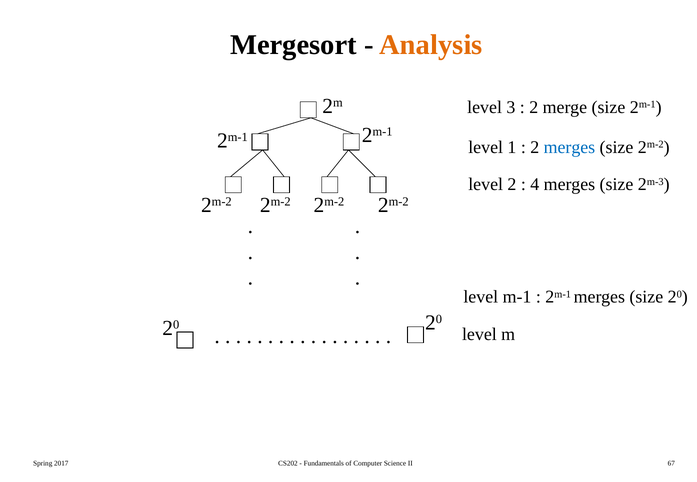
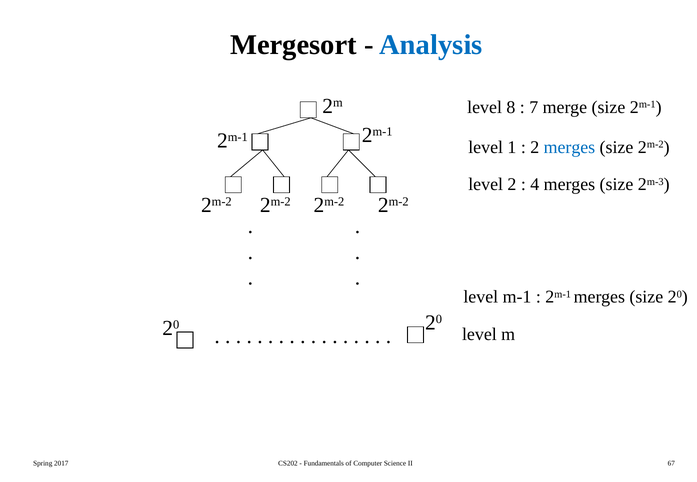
Analysis colour: orange -> blue (431, 45)
3: 3 -> 8 (511, 107)
2: 2 -> 7 (534, 107)
